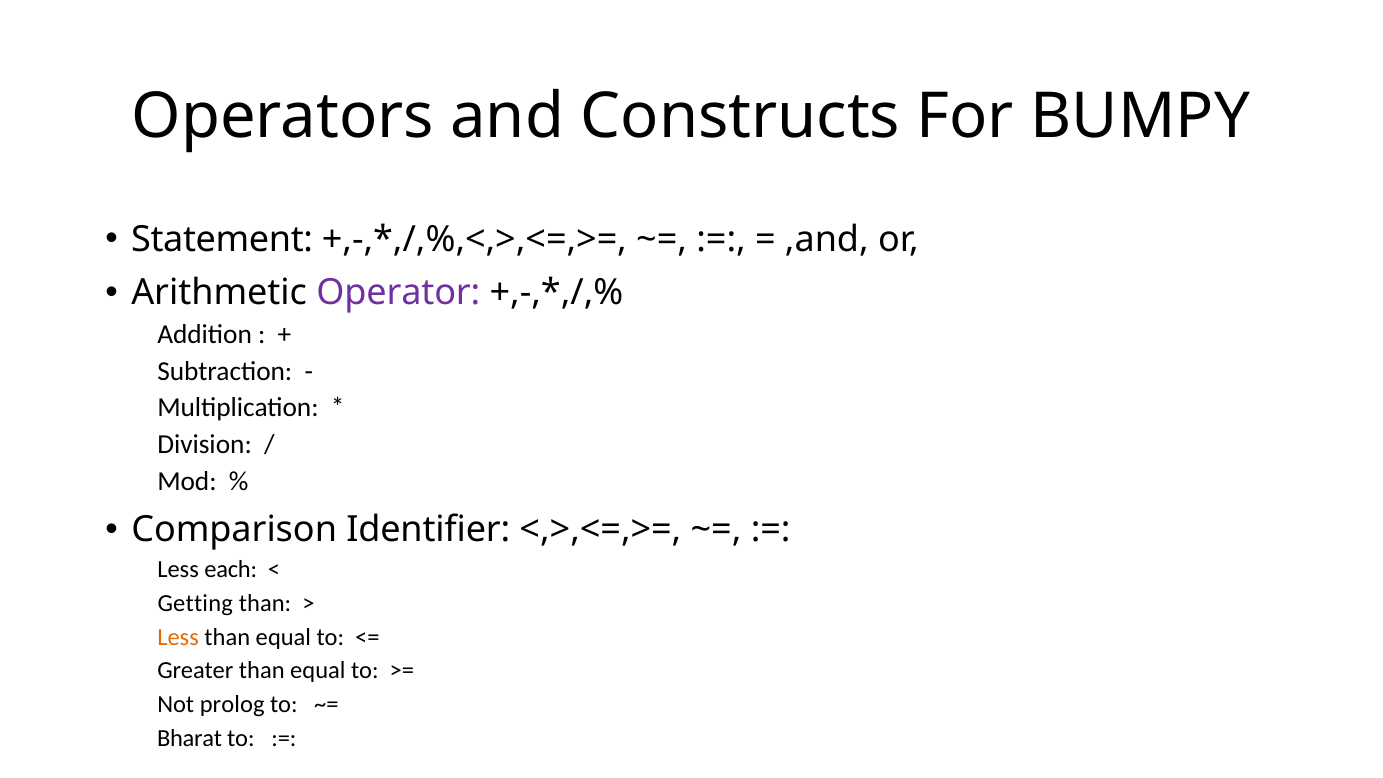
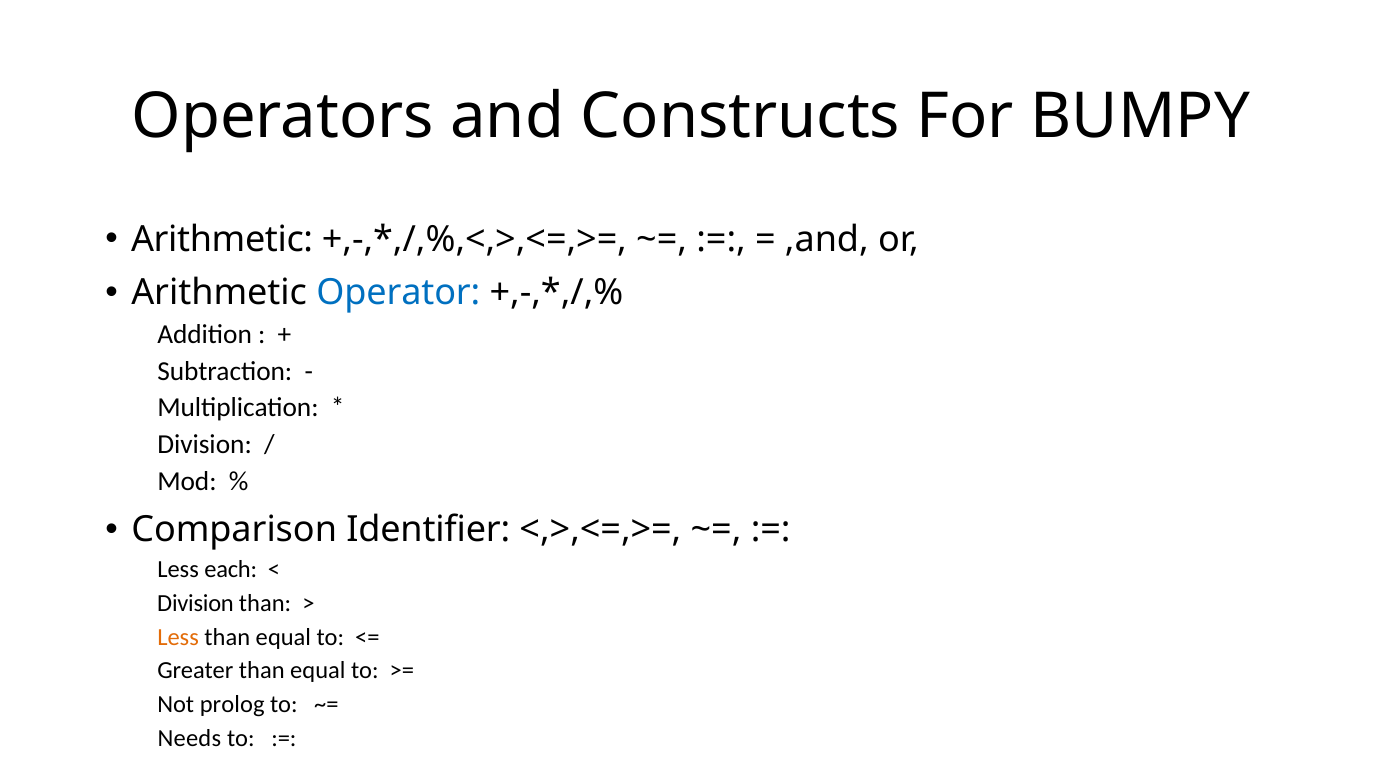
Statement: Statement -> Arithmetic (222, 240)
Operator colour: purple -> blue (398, 293)
Getting: Getting -> Division (195, 603)
Bharat: Bharat -> Needs (189, 738)
